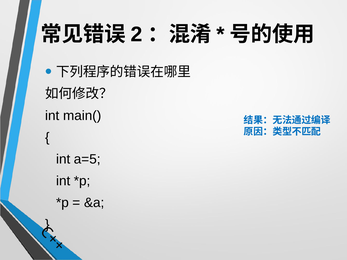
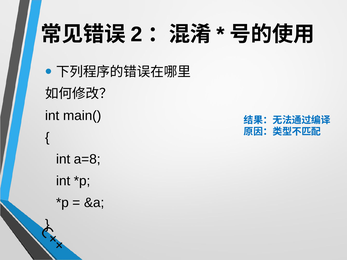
a=5: a=5 -> a=8 (87, 159)
